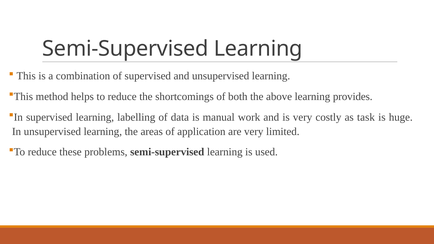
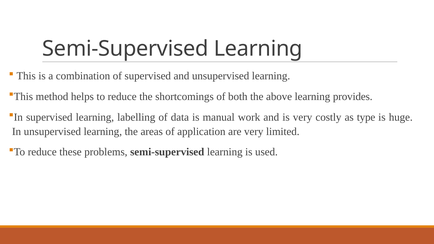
task: task -> type (366, 117)
